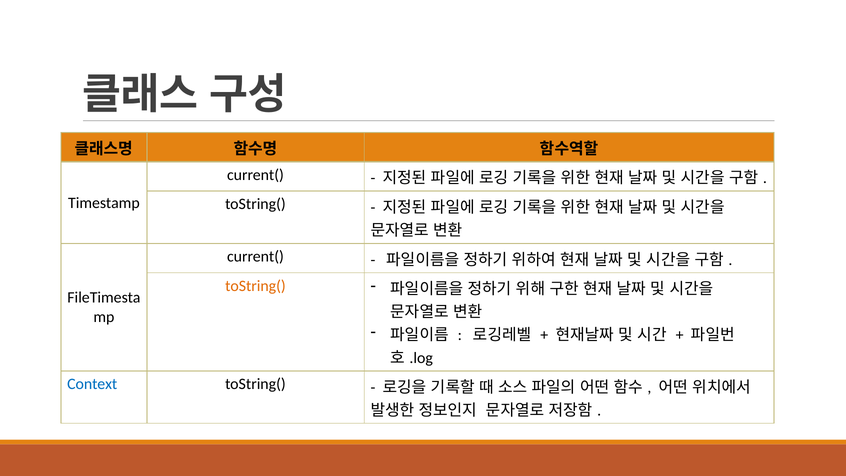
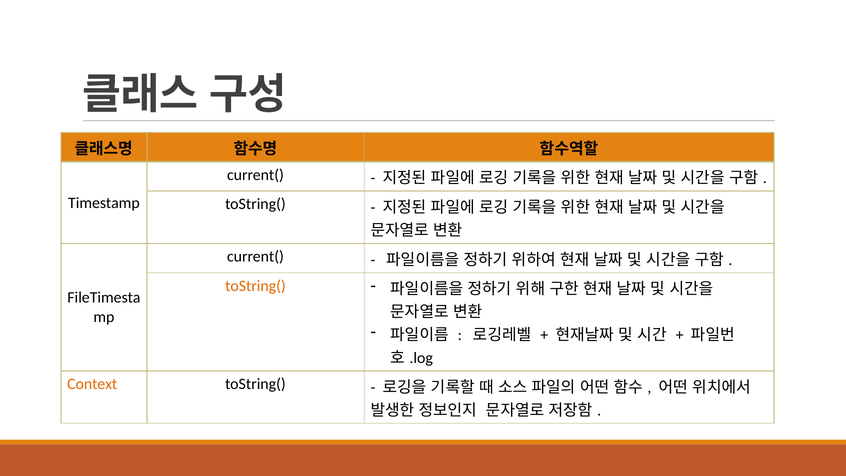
Context colour: blue -> orange (92, 384)
